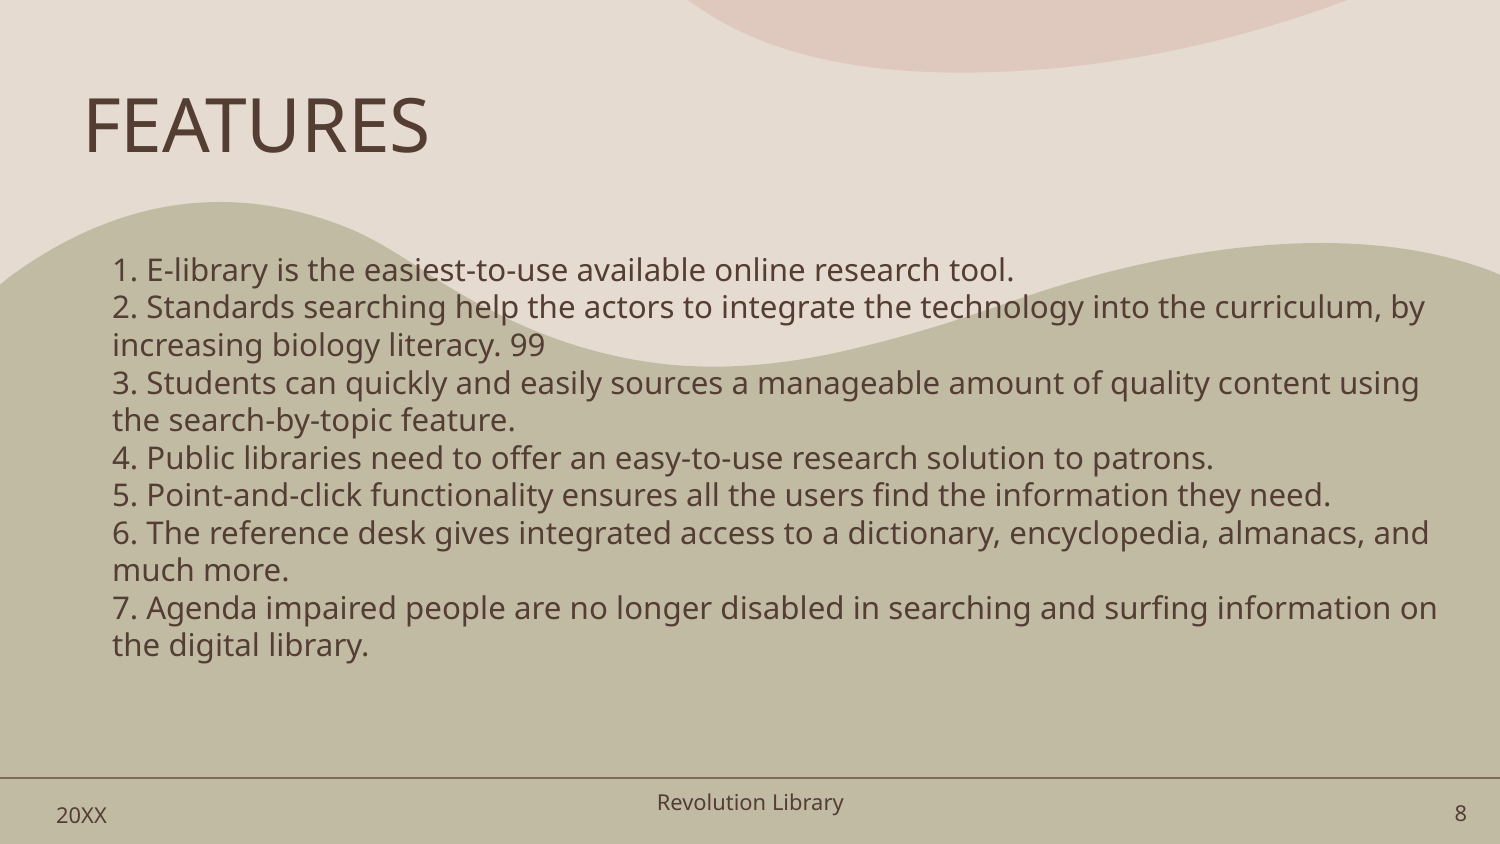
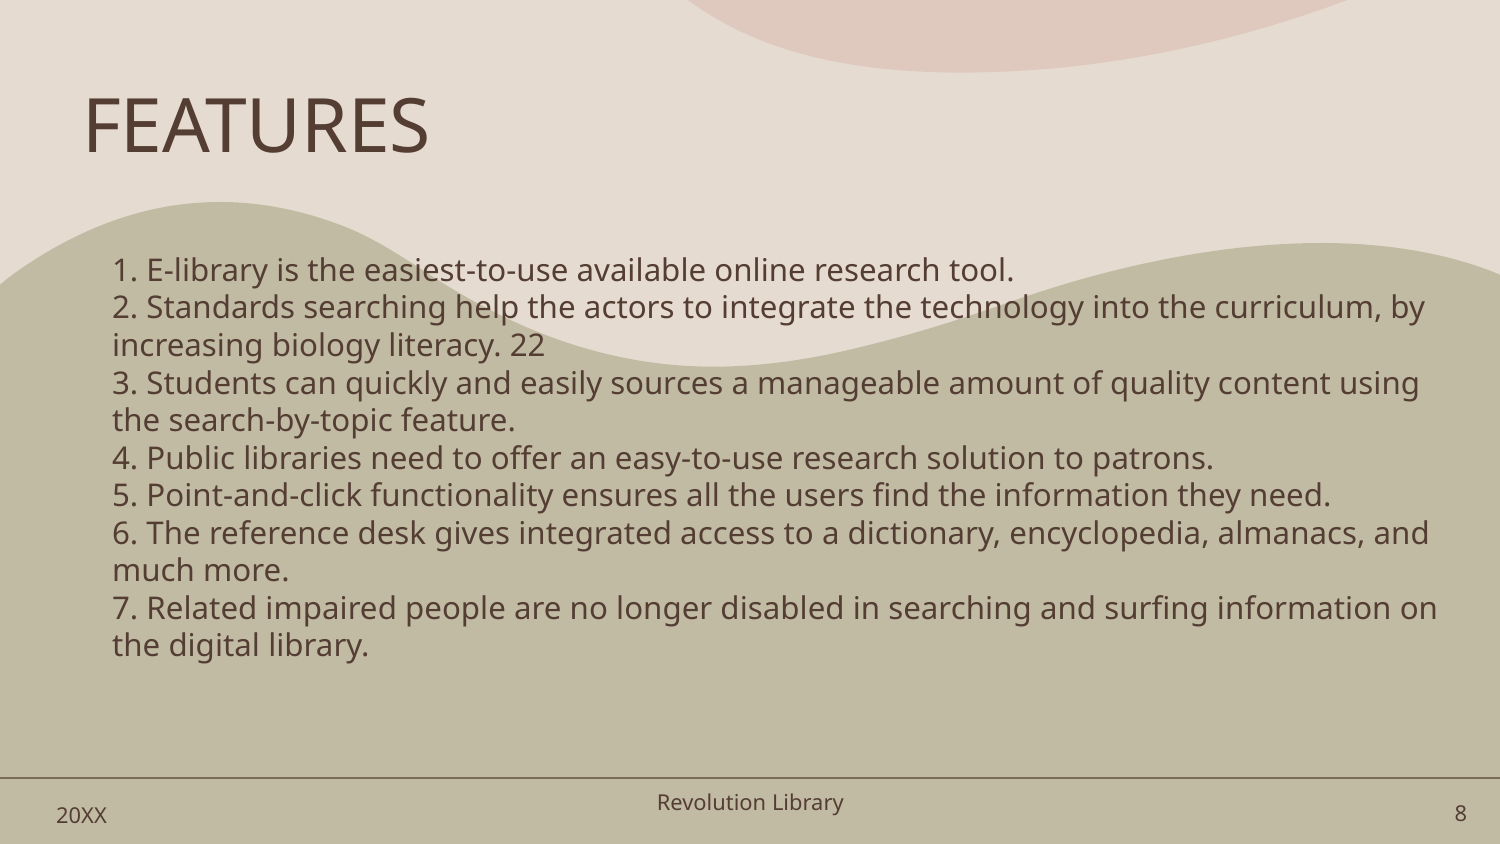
99: 99 -> 22 (528, 346)
Agenda: Agenda -> Related (202, 609)
